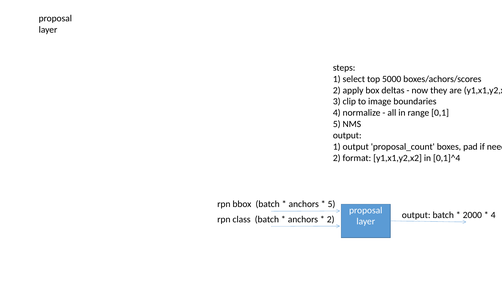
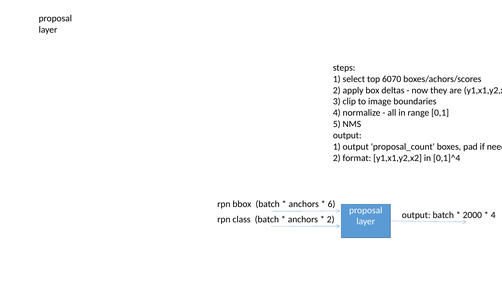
5000: 5000 -> 6070 (392, 79)
5: 5 -> 6 (331, 204)
